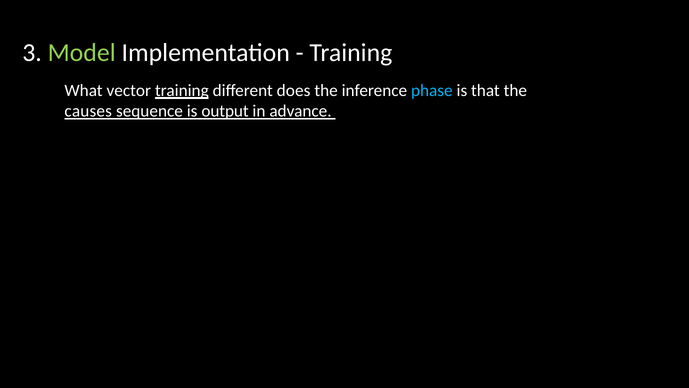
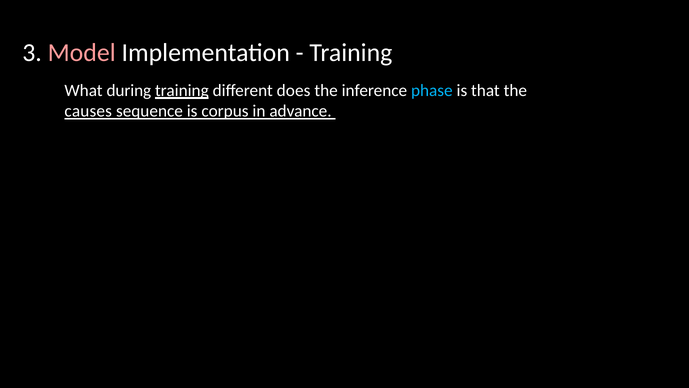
Model colour: light green -> pink (82, 53)
vector: vector -> during (129, 90)
output: output -> corpus (225, 111)
